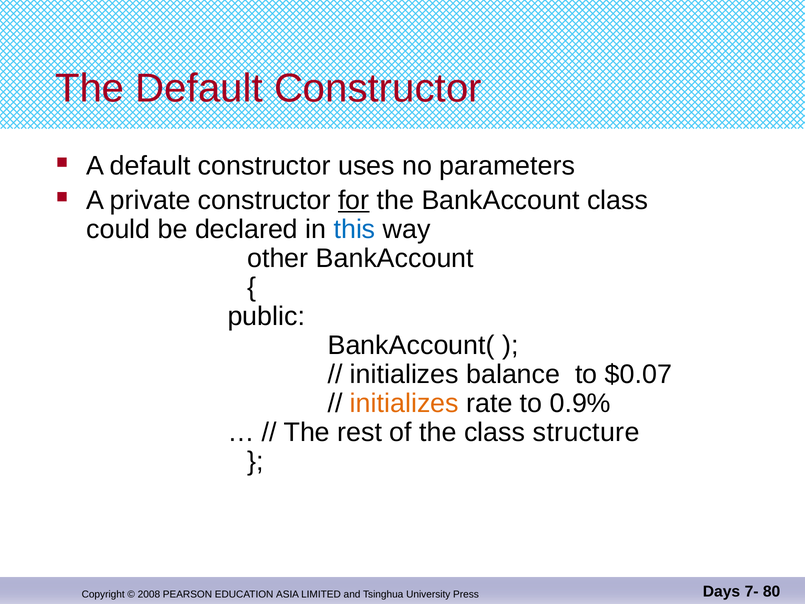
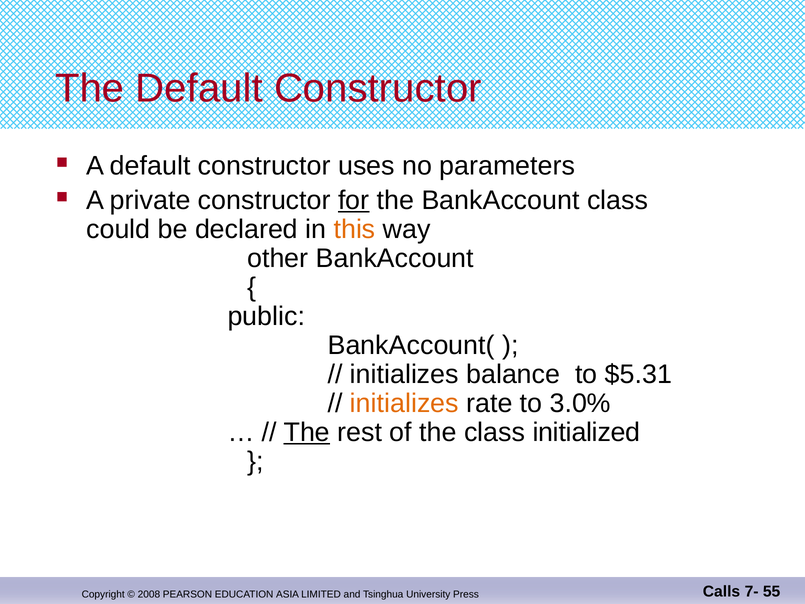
this colour: blue -> orange (355, 229)
$0.07: $0.07 -> $5.31 (638, 374)
0.9%: 0.9% -> 3.0% (580, 403)
The underline: none -> present (307, 432)
structure: structure -> initialized (586, 432)
Days: Days -> Calls (721, 591)
80: 80 -> 55 (772, 591)
